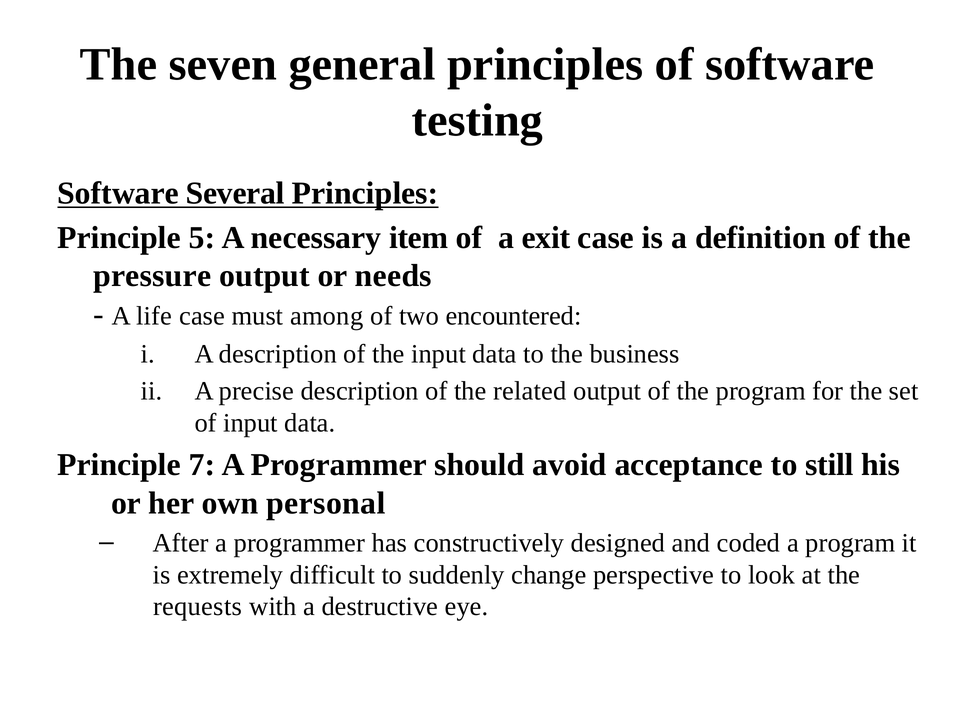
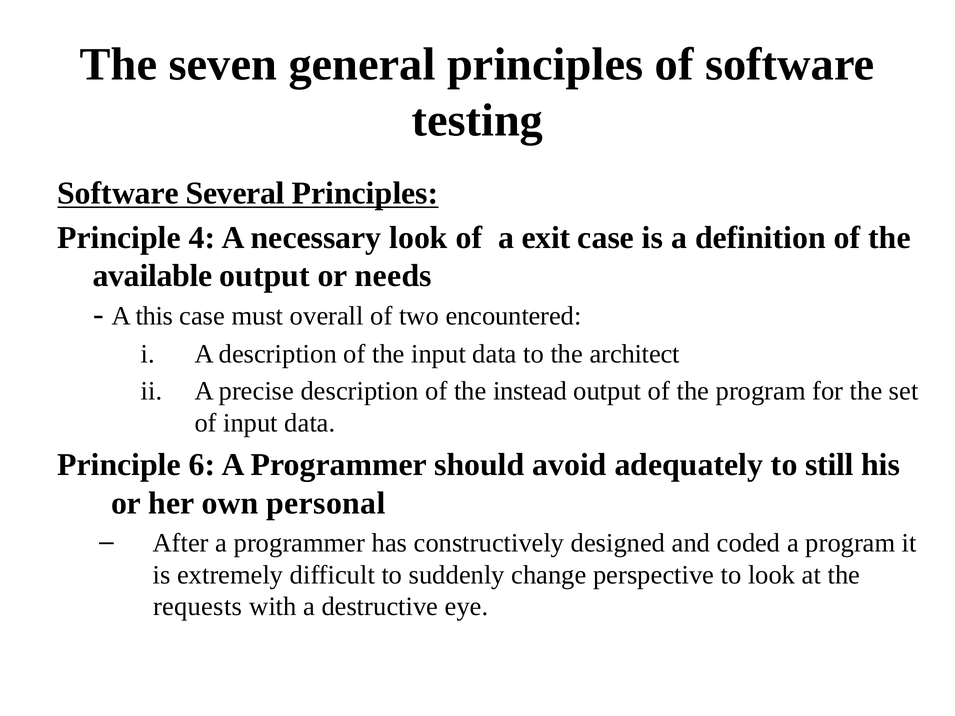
5: 5 -> 4 (202, 238)
necessary item: item -> look (419, 238)
pressure: pressure -> available (152, 276)
life: life -> this (154, 316)
among: among -> overall (327, 316)
business: business -> architect (635, 354)
related: related -> instead (530, 391)
7: 7 -> 6 (202, 465)
acceptance: acceptance -> adequately (689, 465)
